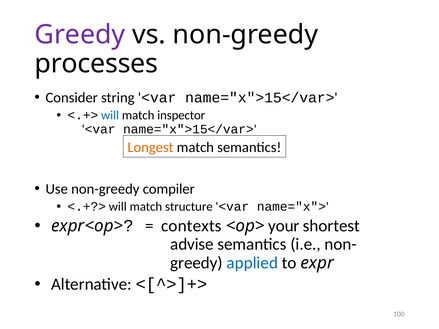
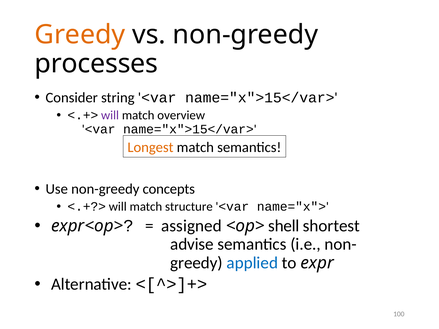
Greedy colour: purple -> orange (80, 35)
will colour: blue -> purple (110, 116)
inspector: inspector -> overview (181, 116)
compiler: compiler -> concepts (169, 189)
contexts: contexts -> assigned (191, 226)
your: your -> shell (284, 226)
